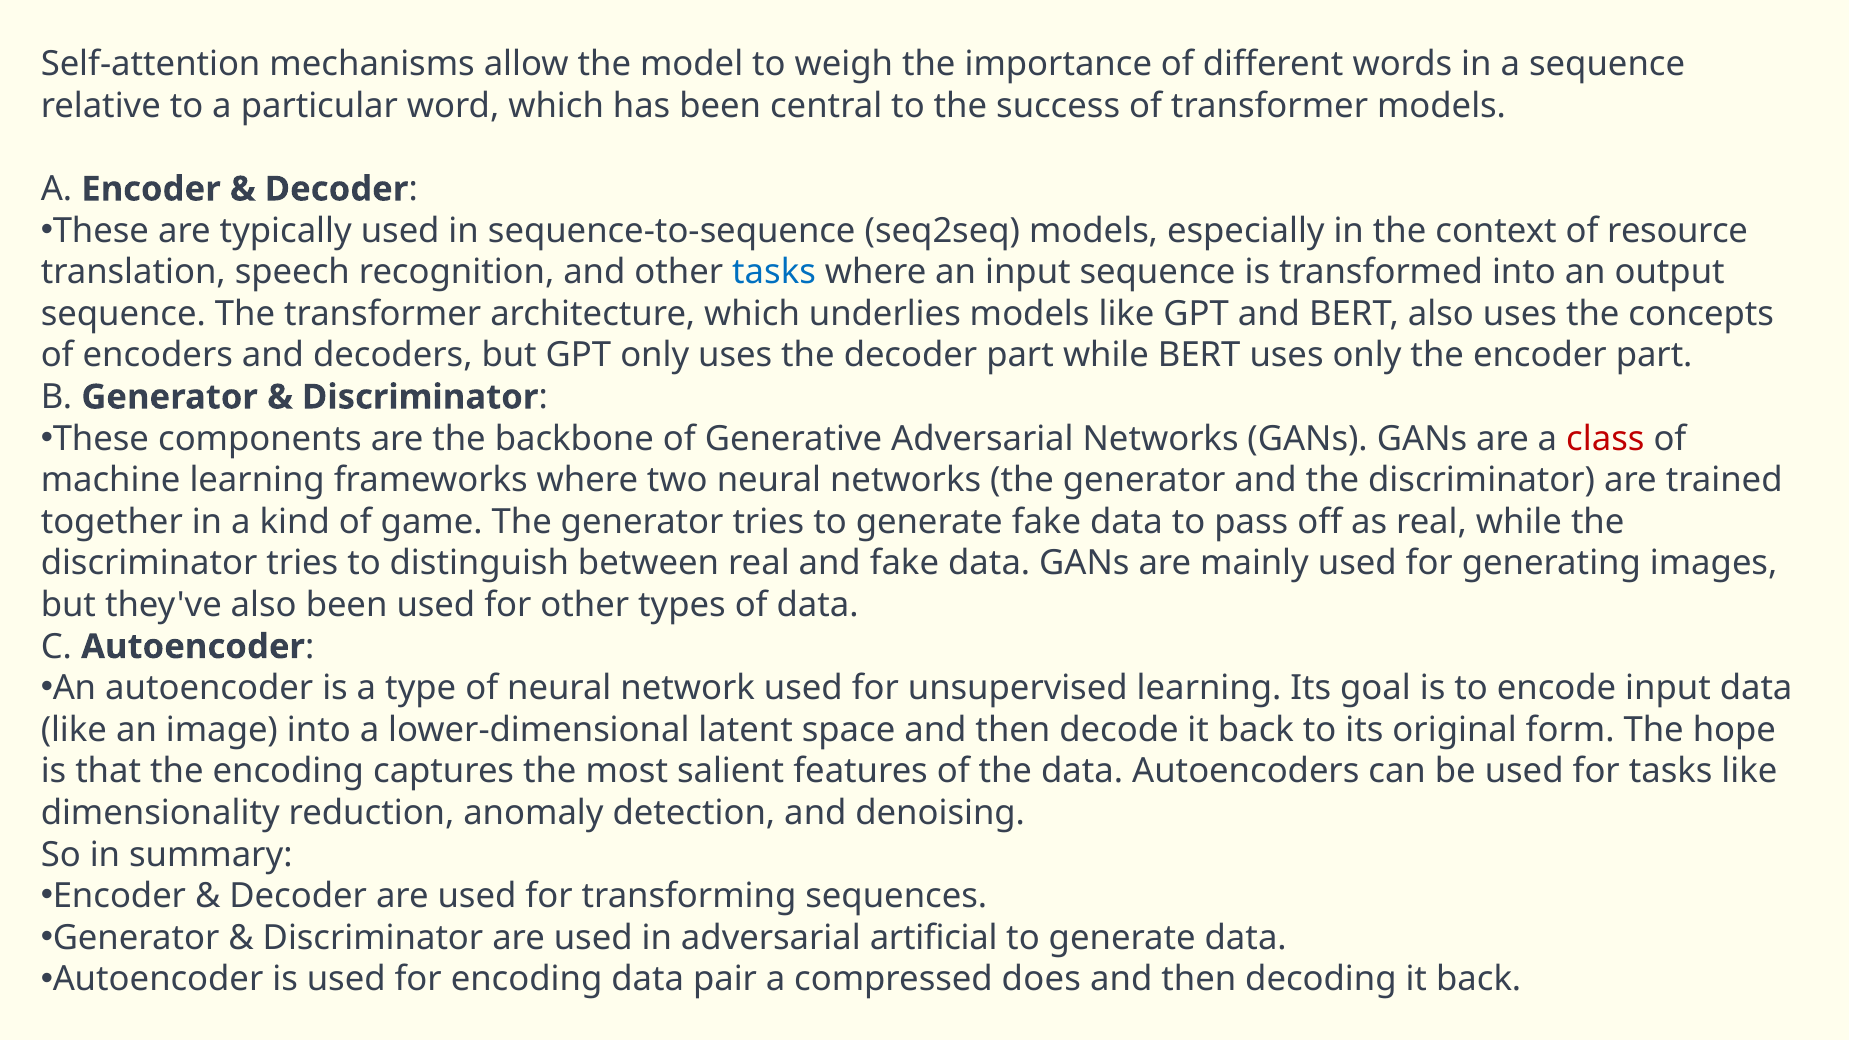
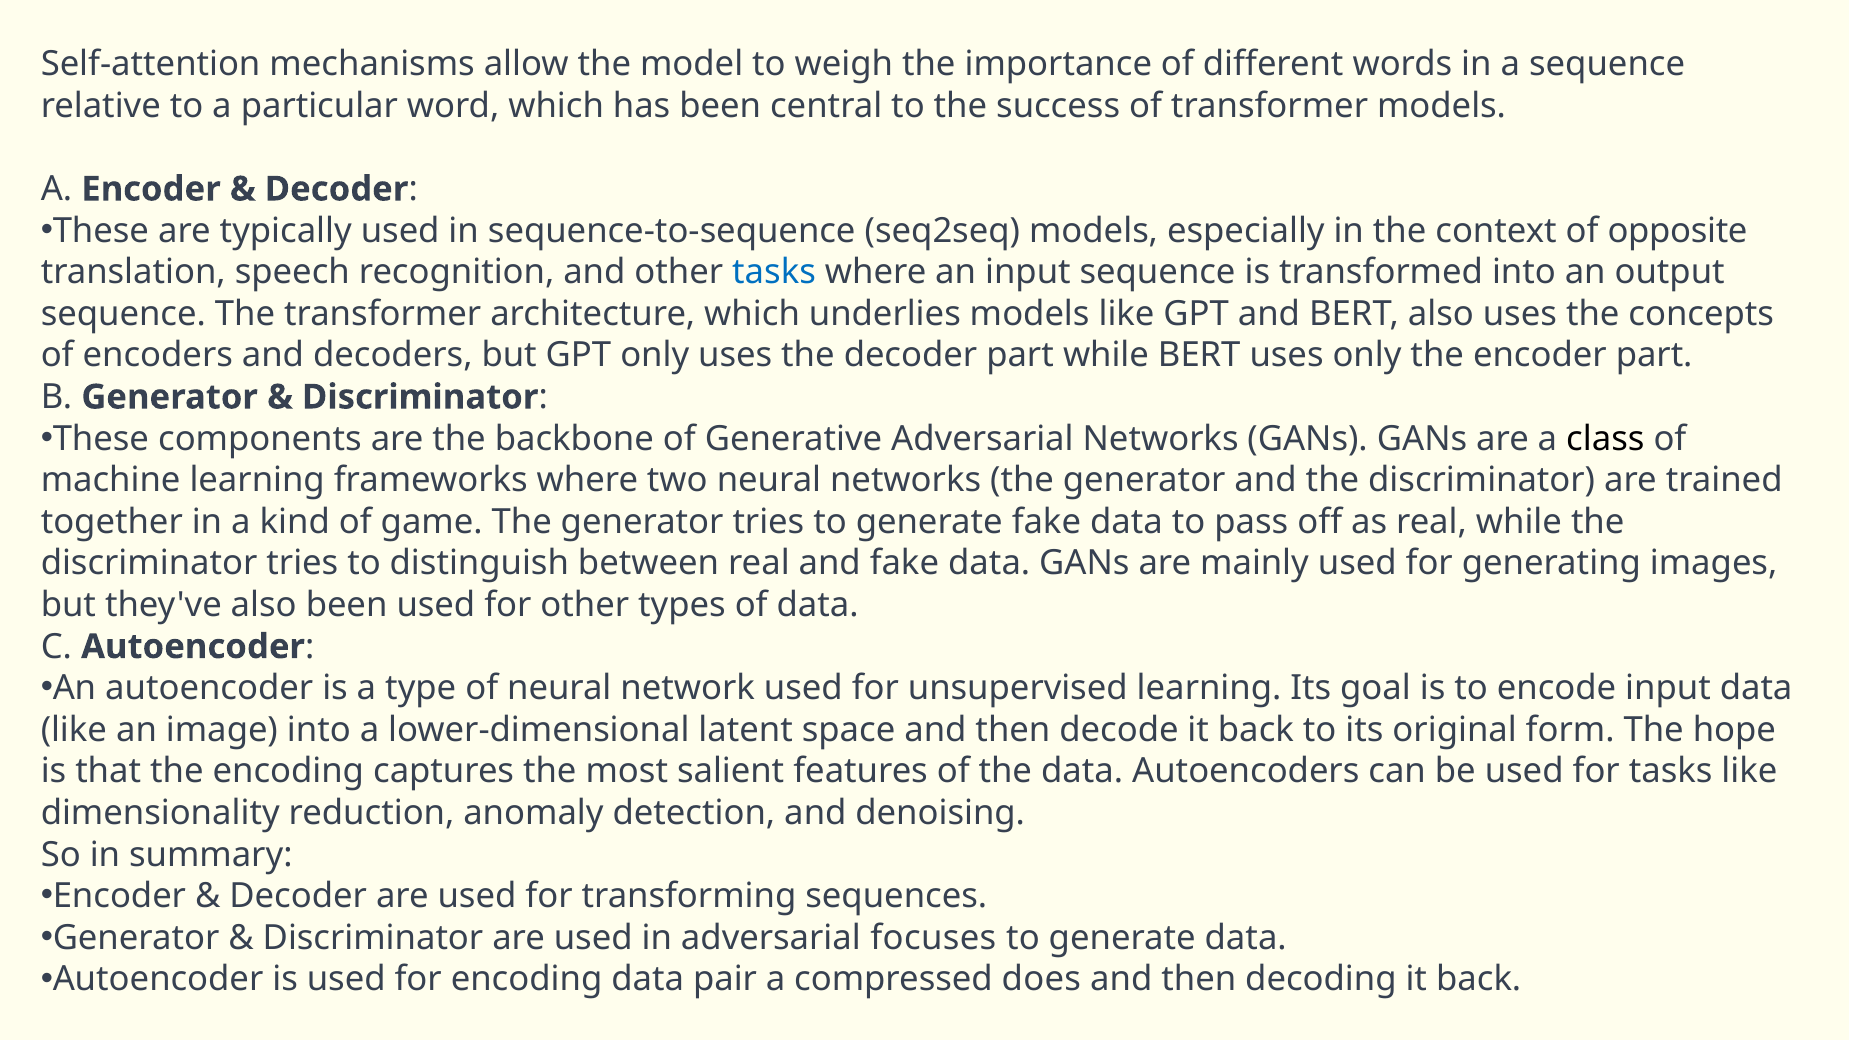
resource: resource -> opposite (1678, 231)
class colour: red -> black (1605, 439)
artificial: artificial -> focuses (933, 938)
